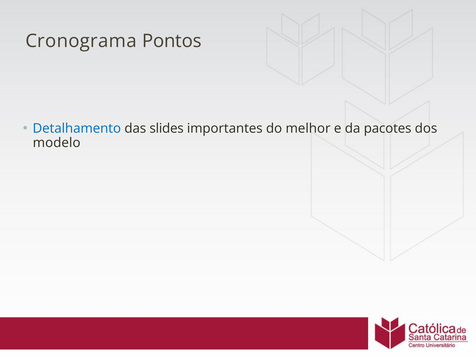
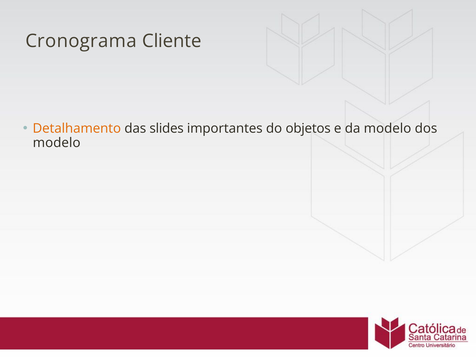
Pontos: Pontos -> Cliente (172, 41)
Detalhamento colour: blue -> orange (77, 128)
melhor: melhor -> objetos (308, 128)
da pacotes: pacotes -> modelo (388, 128)
